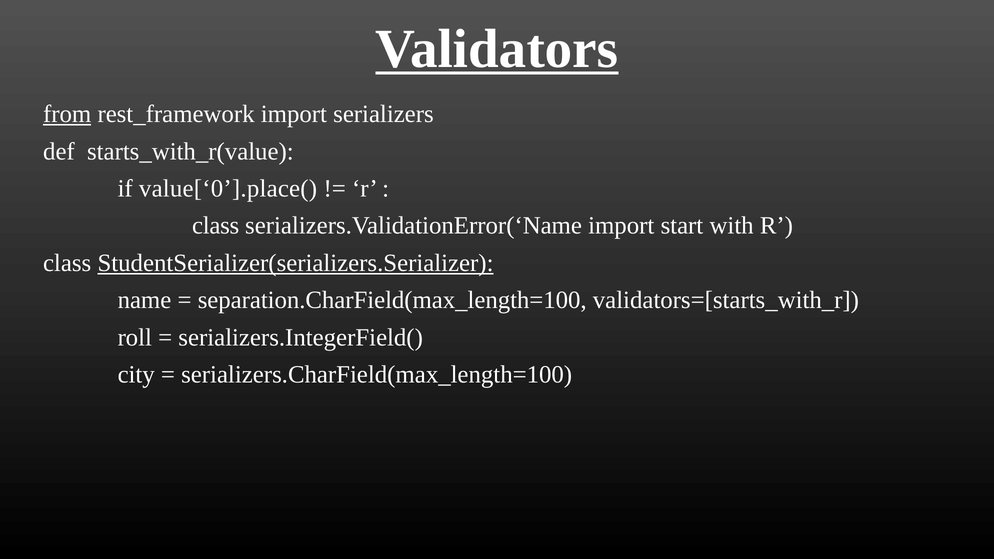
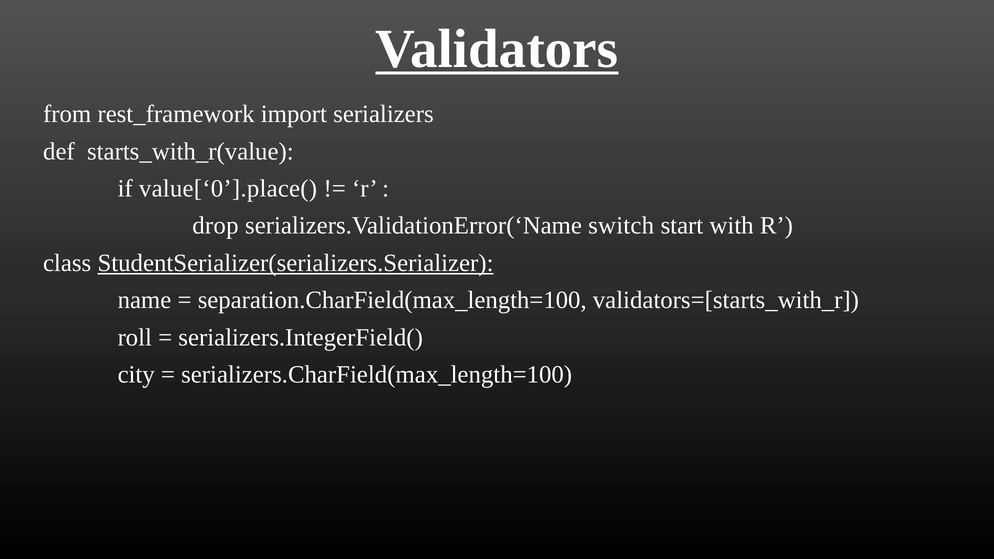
from underline: present -> none (67, 114)
class: class -> drop (215, 226)
serializers.ValidationError(‘Name import: import -> switch (621, 226)
